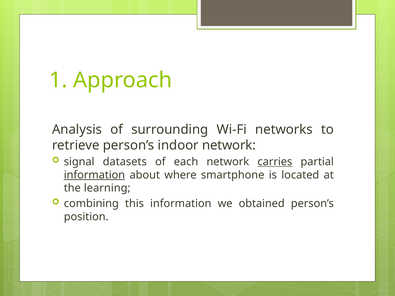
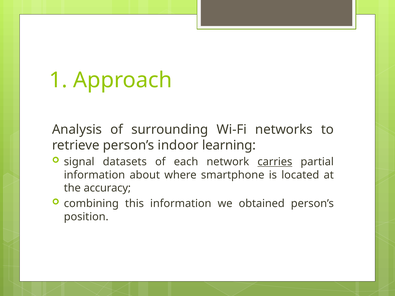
indoor network: network -> learning (229, 145)
information underline: present -> none (94, 175)
learning: learning -> accuracy (107, 188)
